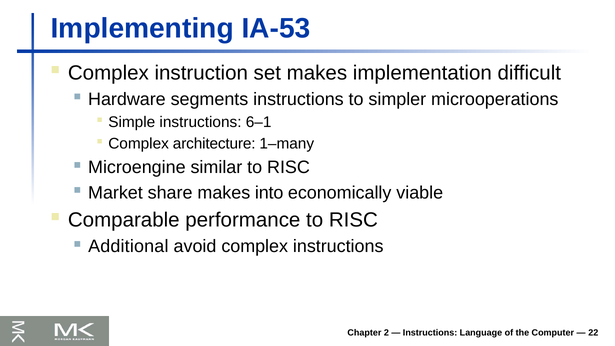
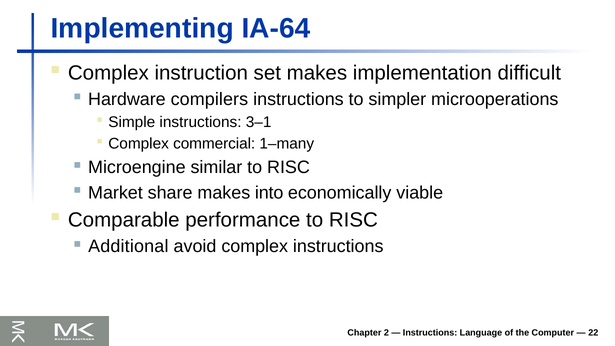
IA-53: IA-53 -> IA-64 (276, 29)
segments: segments -> compilers (209, 99)
6–1: 6–1 -> 3–1 (259, 122)
architecture: architecture -> commercial (214, 144)
